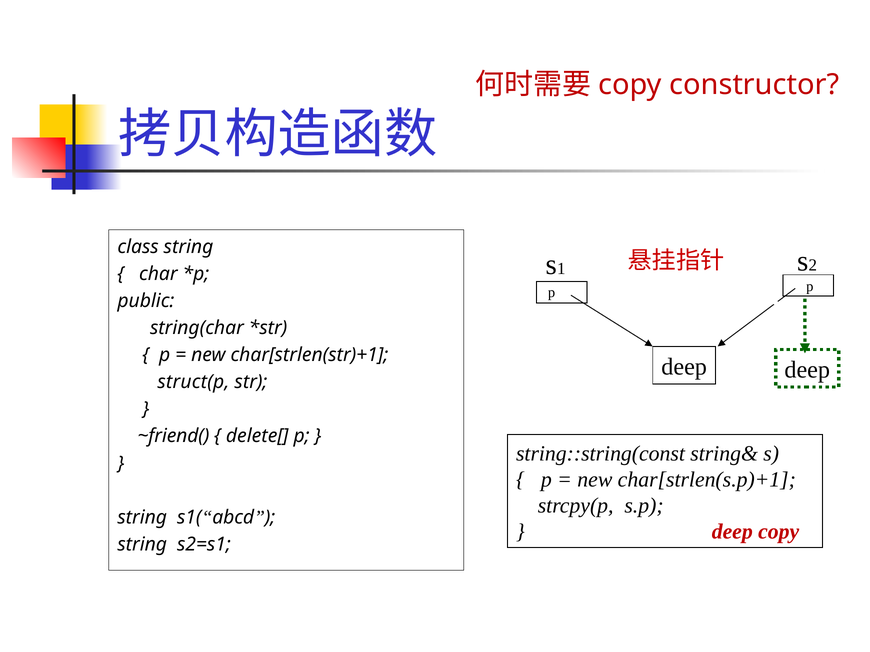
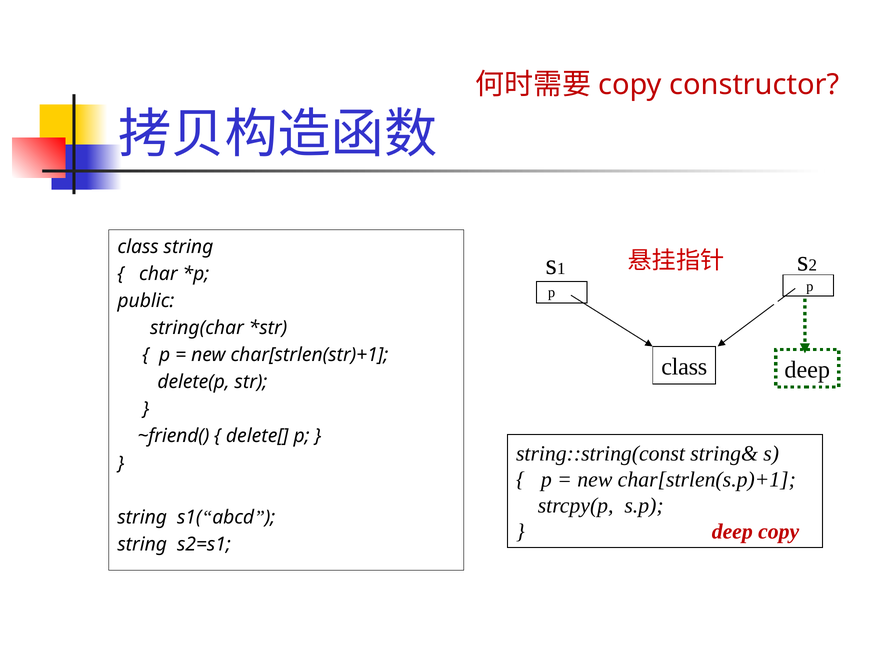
deep: deep -> class (684, 367)
struct(p: struct(p -> delete(p (194, 382)
